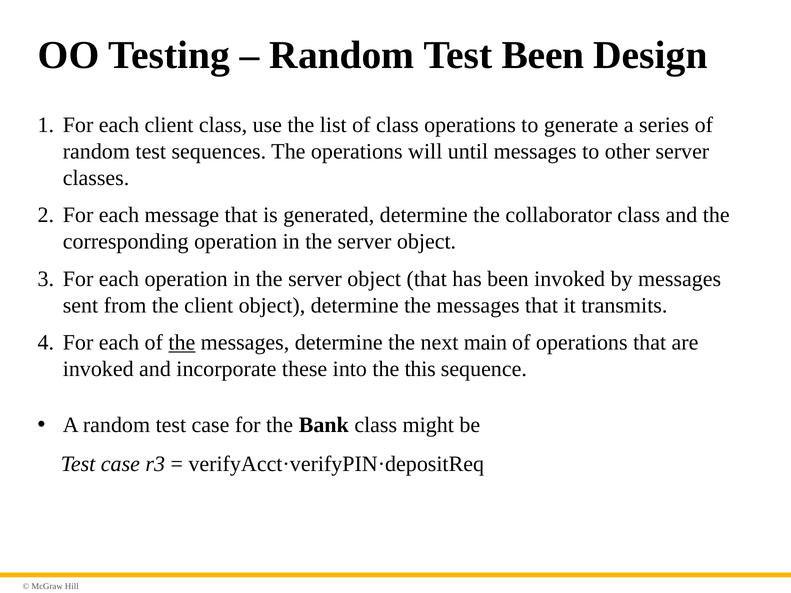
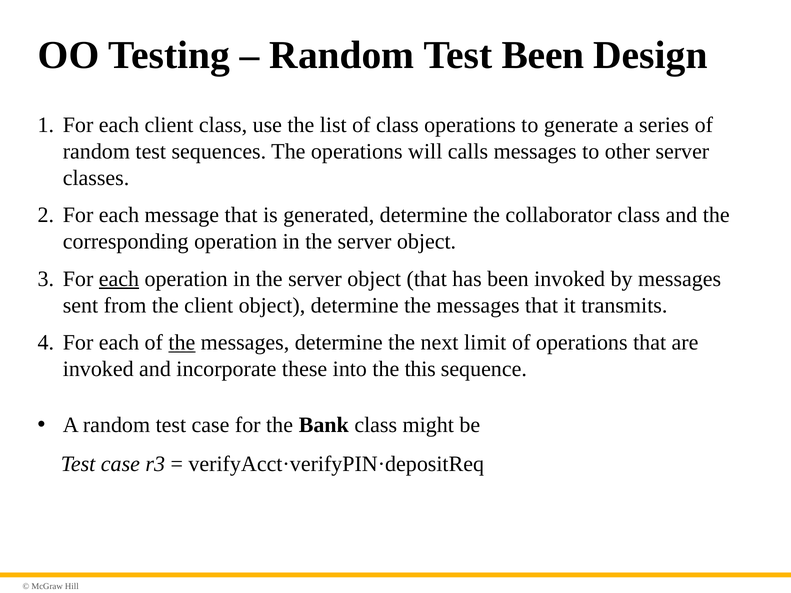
until: until -> calls (468, 152)
each underline: none -> present (119, 279)
main: main -> limit (485, 343)
